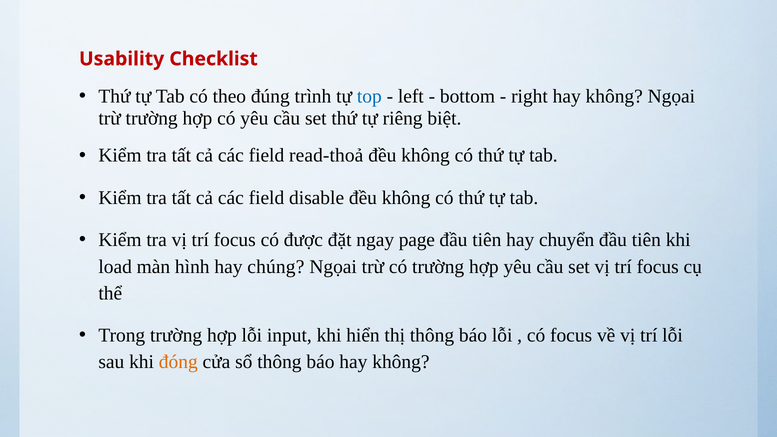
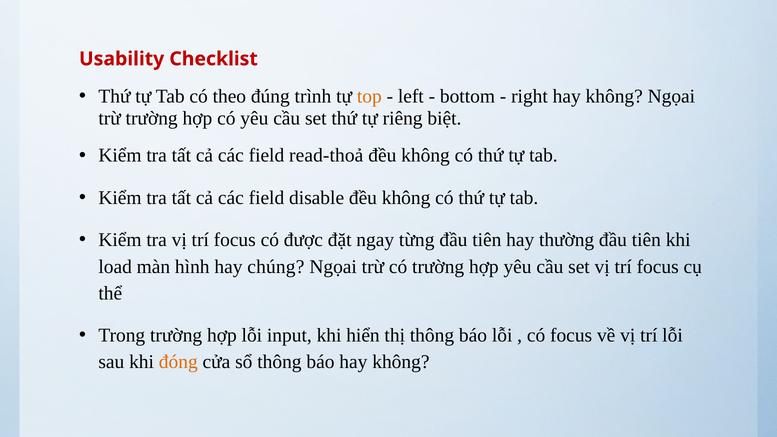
top colour: blue -> orange (369, 96)
page: page -> từng (417, 240)
chuyển: chuyển -> thường (567, 240)
